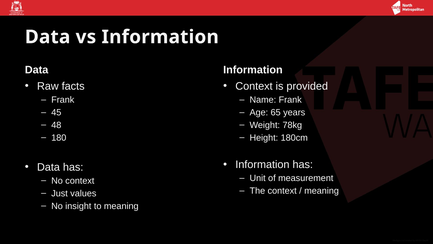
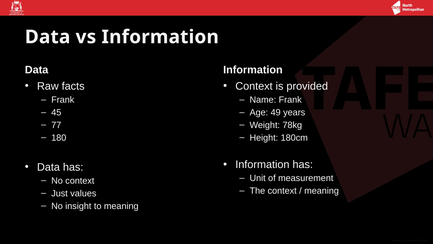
65: 65 -> 49 (276, 112)
48: 48 -> 77 (56, 125)
